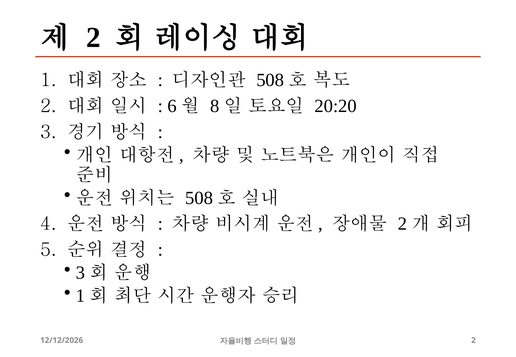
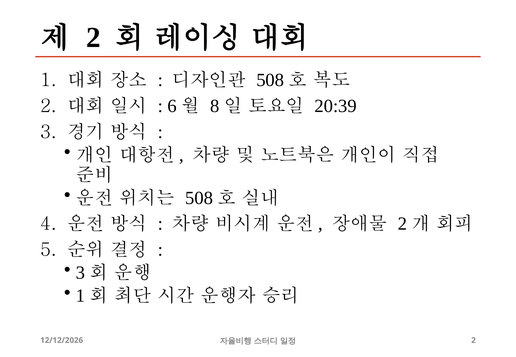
20:20: 20:20 -> 20:39 (336, 106)
